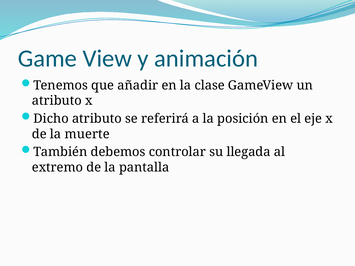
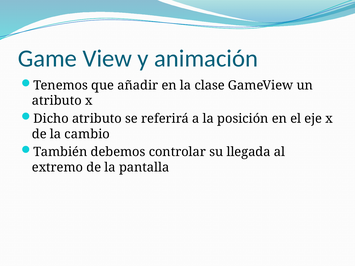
muerte: muerte -> cambio (87, 134)
